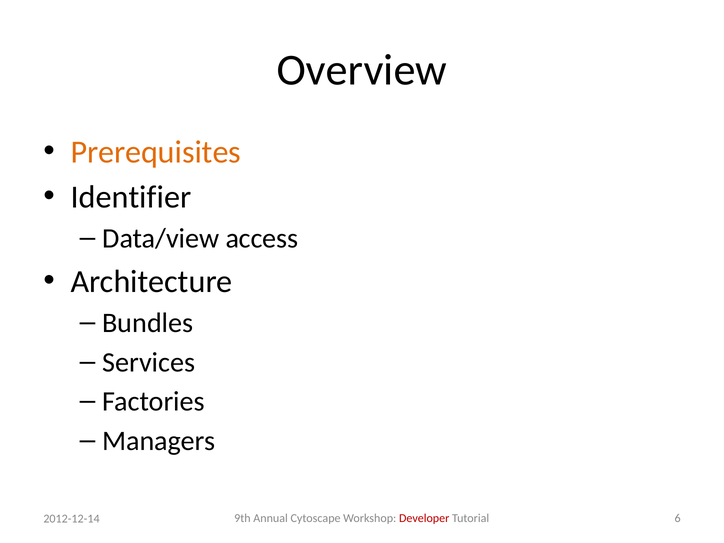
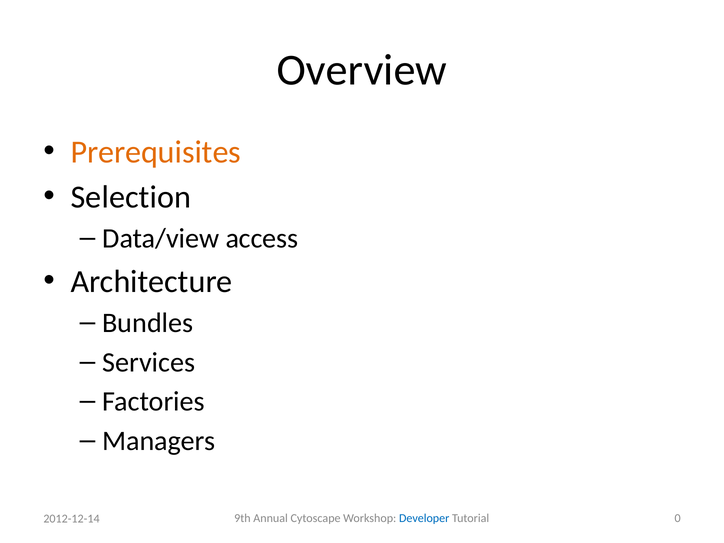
Identifier: Identifier -> Selection (131, 197)
Developer colour: red -> blue (424, 518)
6: 6 -> 0 (678, 518)
